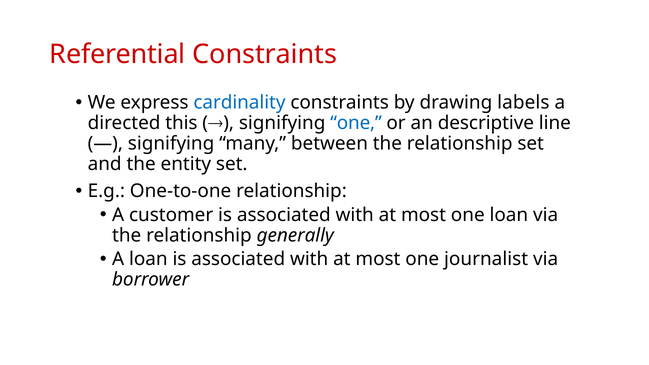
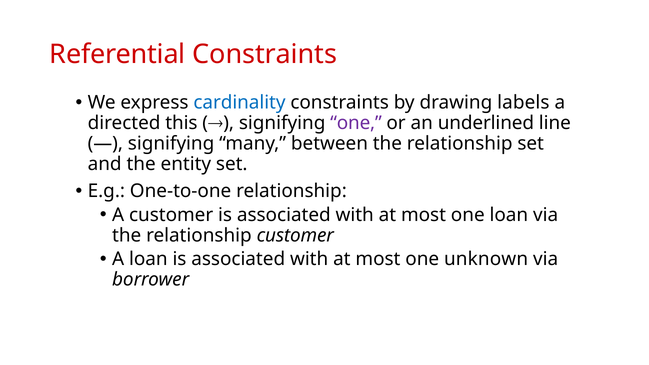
one colour: blue -> purple (356, 123)
descriptive: descriptive -> underlined (486, 123)
relationship generally: generally -> customer (295, 235)
journalist: journalist -> unknown (486, 259)
